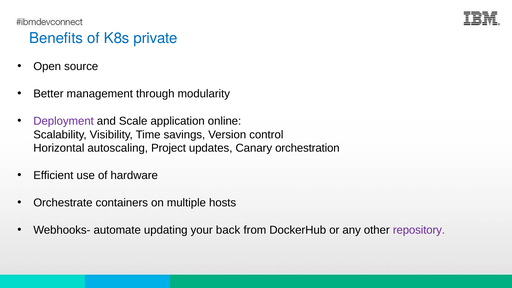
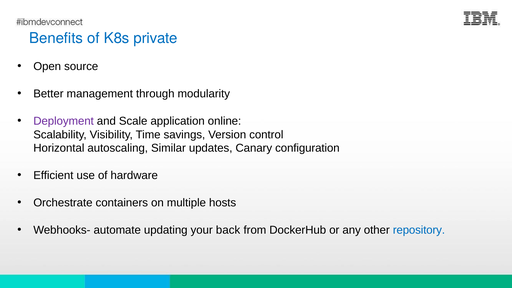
Project: Project -> Similar (168, 148)
orchestration: orchestration -> configuration (307, 148)
repository colour: purple -> blue (419, 230)
